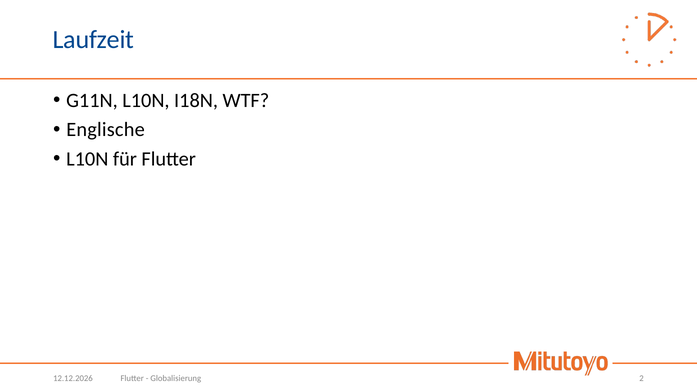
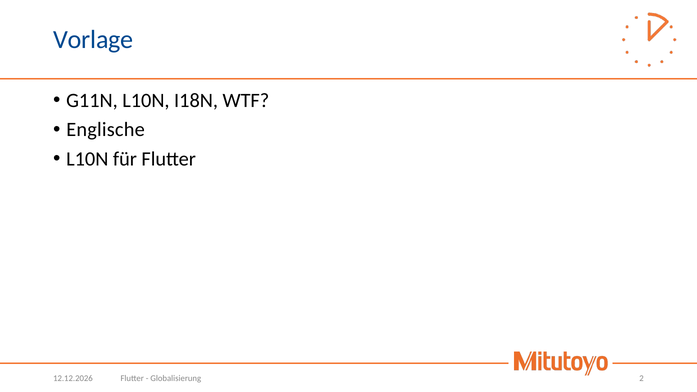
Laufzeit: Laufzeit -> Vorlage (93, 39)
